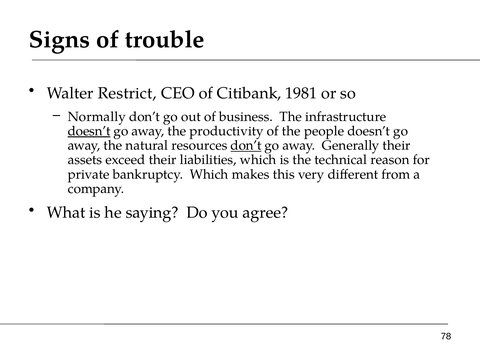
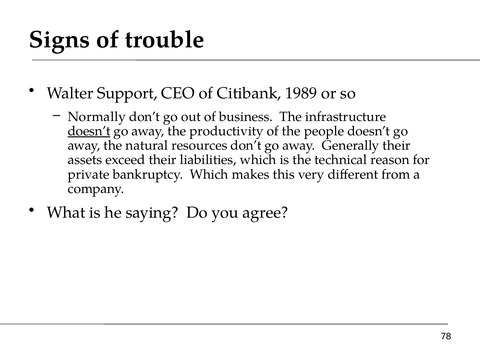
Restrict: Restrict -> Support (127, 93)
1981: 1981 -> 1989 (301, 93)
don’t underline: present -> none (246, 146)
